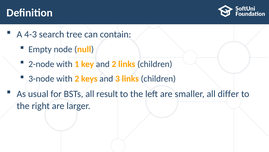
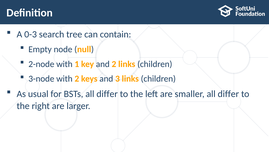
4-3: 4-3 -> 0-3 (31, 34)
BSTs all result: result -> differ (107, 93)
